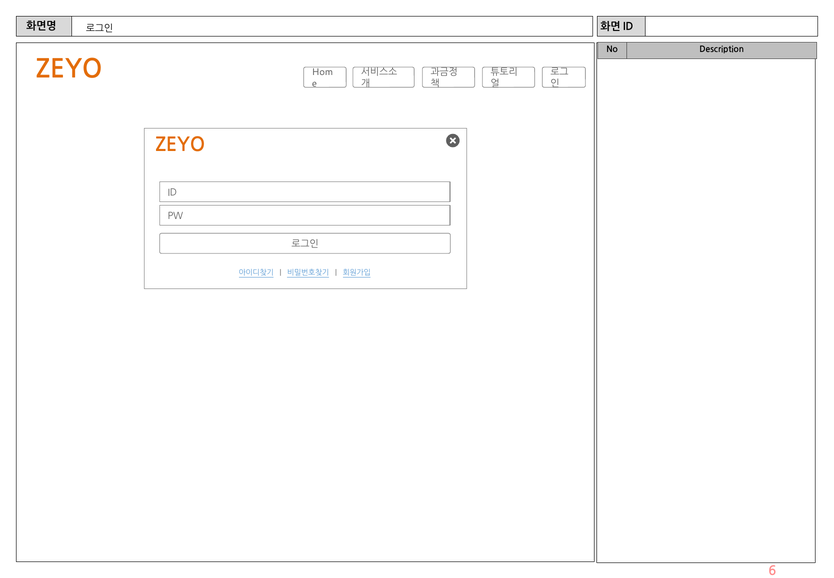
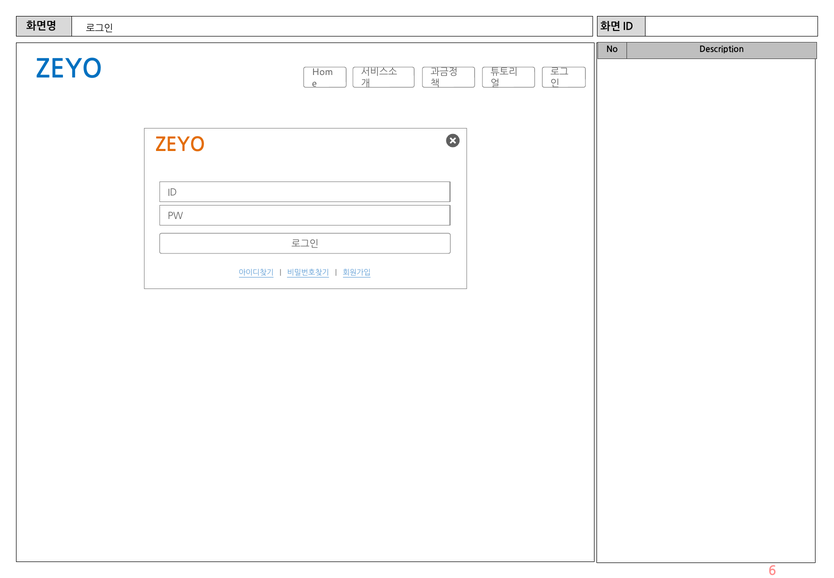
ZEYO colour: orange -> blue (69, 69)
